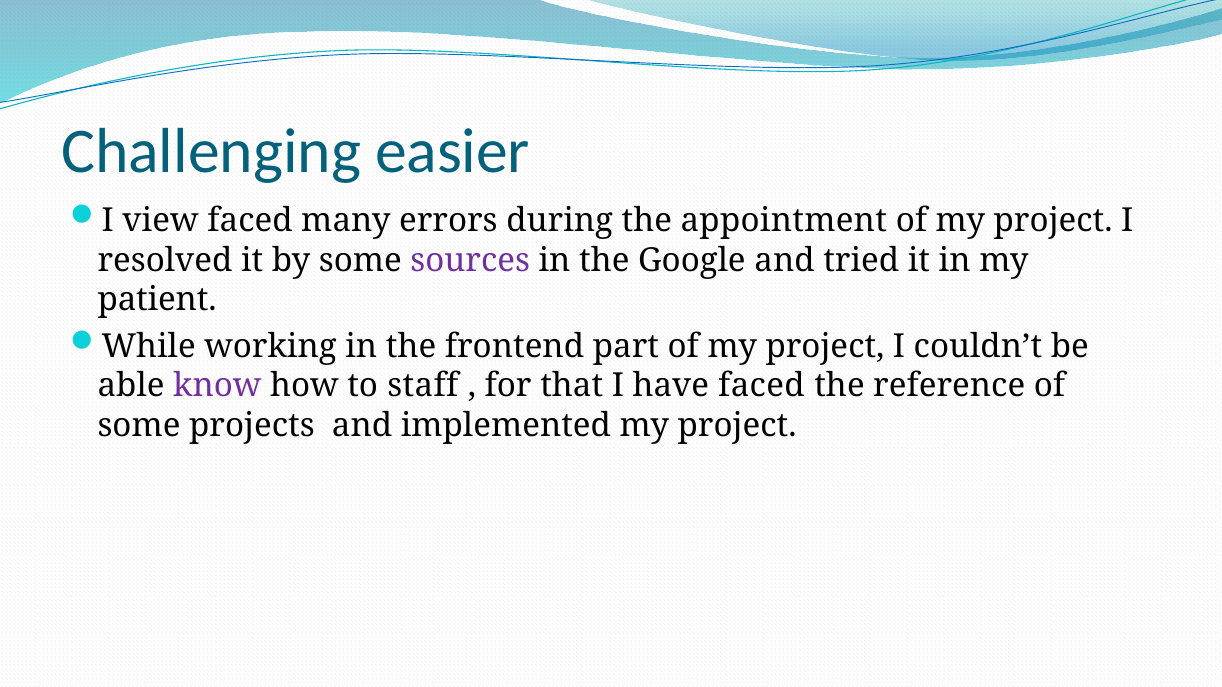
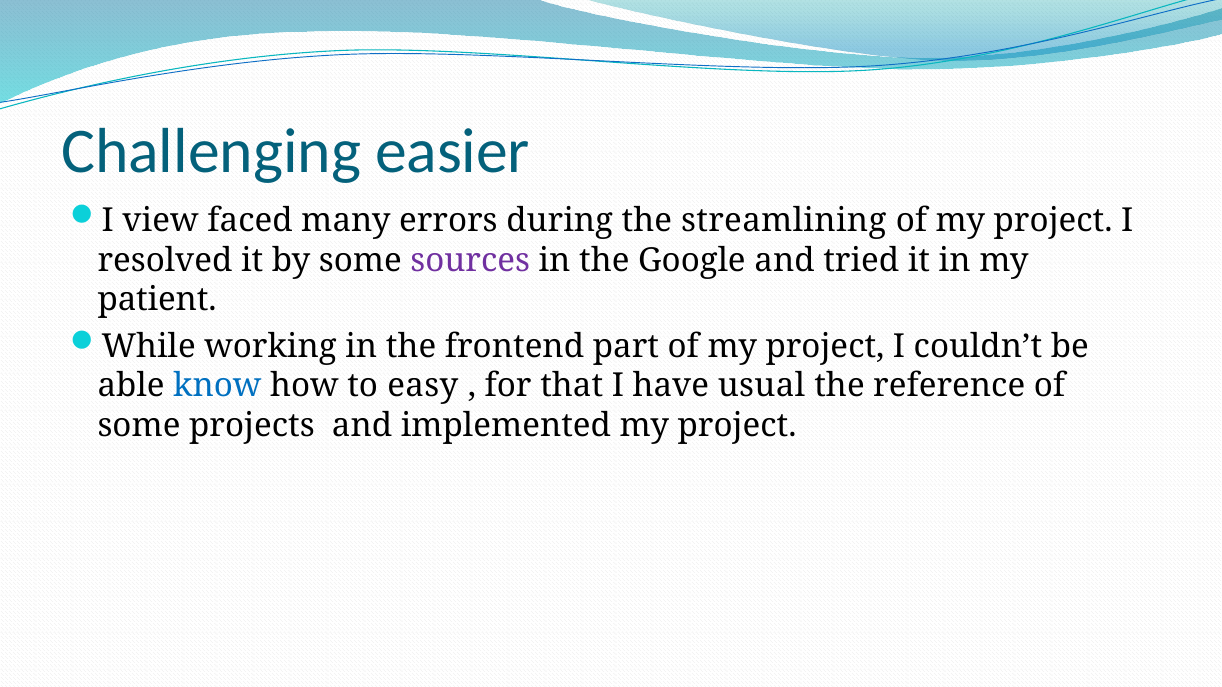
appointment: appointment -> streamlining (784, 221)
know colour: purple -> blue (217, 386)
staff: staff -> easy (423, 386)
have faced: faced -> usual (761, 386)
